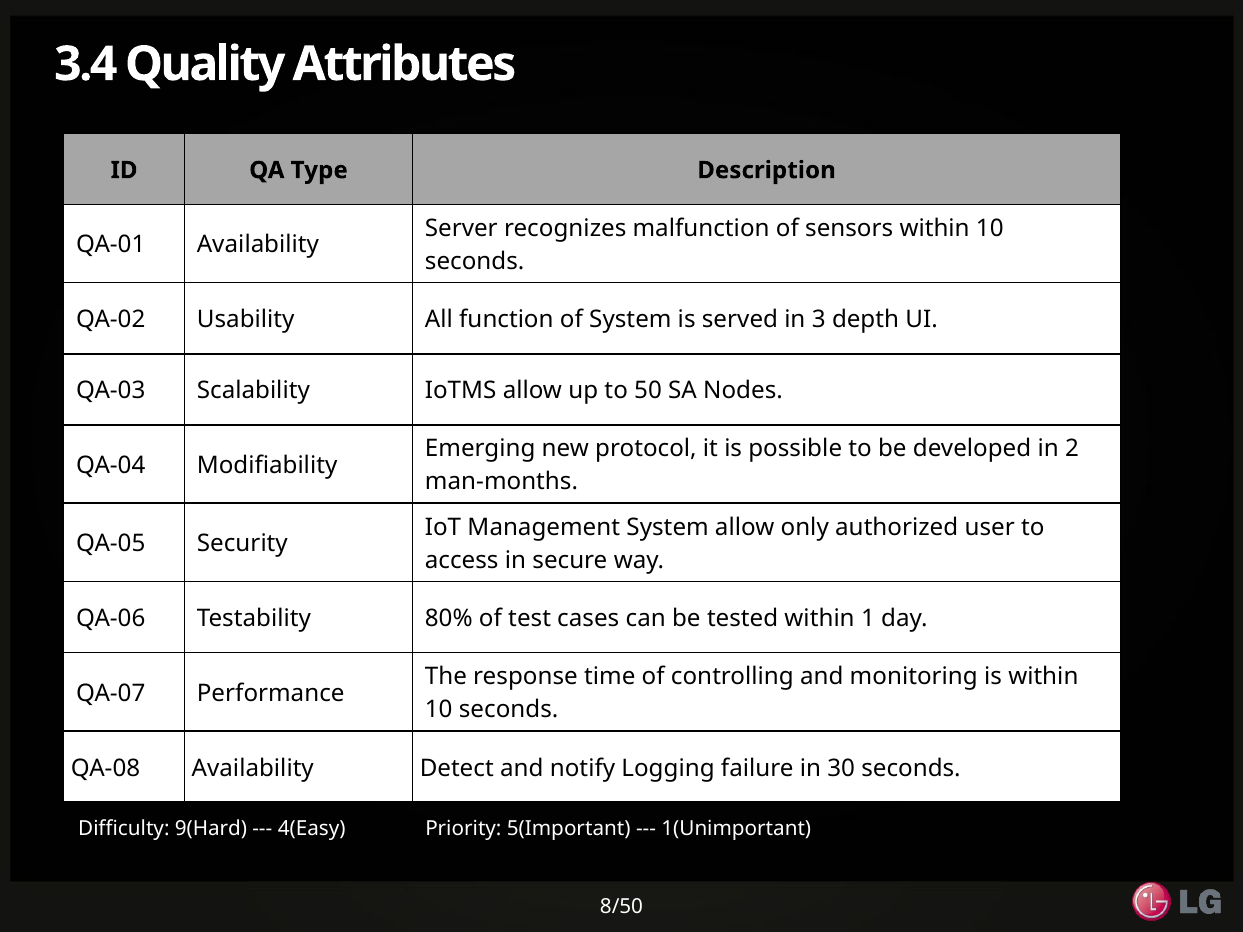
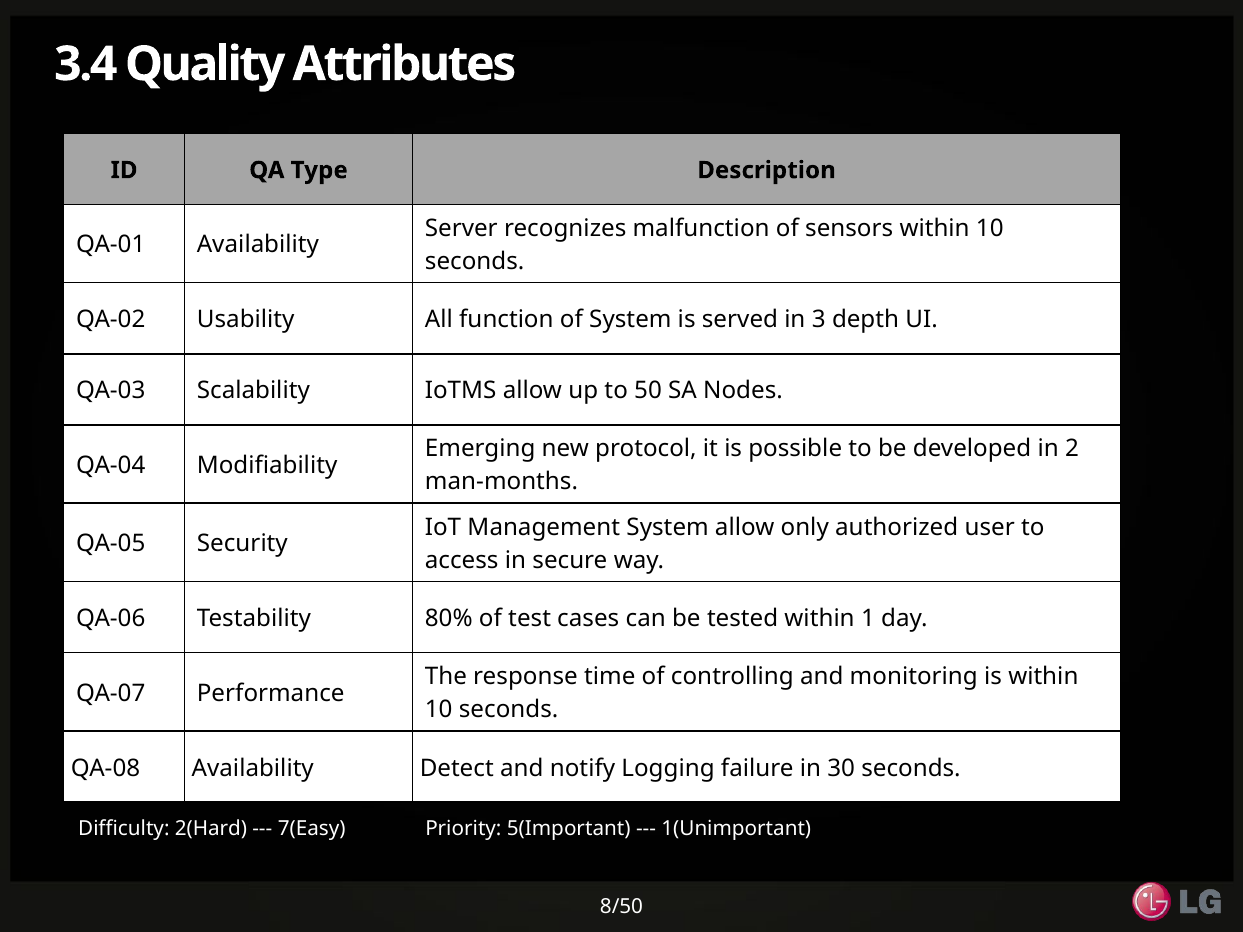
9(Hard: 9(Hard -> 2(Hard (211, 829)
4(Easy: 4(Easy -> 7(Easy (312, 829)
